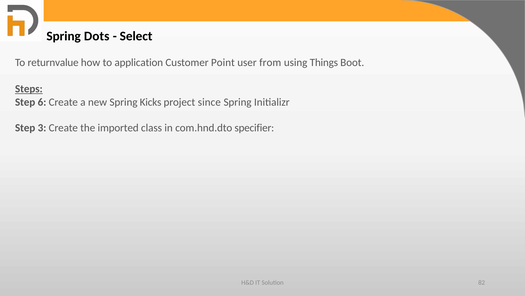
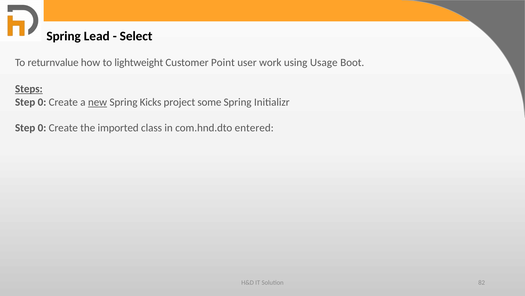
Dots: Dots -> Lead (97, 36)
application: application -> lightweight (139, 63)
from: from -> work (270, 63)
Things: Things -> Usage (324, 63)
6: 6 -> 0 (42, 102)
new underline: none -> present (98, 102)
since: since -> some (209, 102)
3: 3 -> 0 (42, 128)
specifier: specifier -> entered (254, 128)
